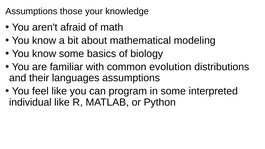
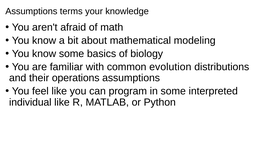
those: those -> terms (71, 11)
languages: languages -> operations (76, 78)
